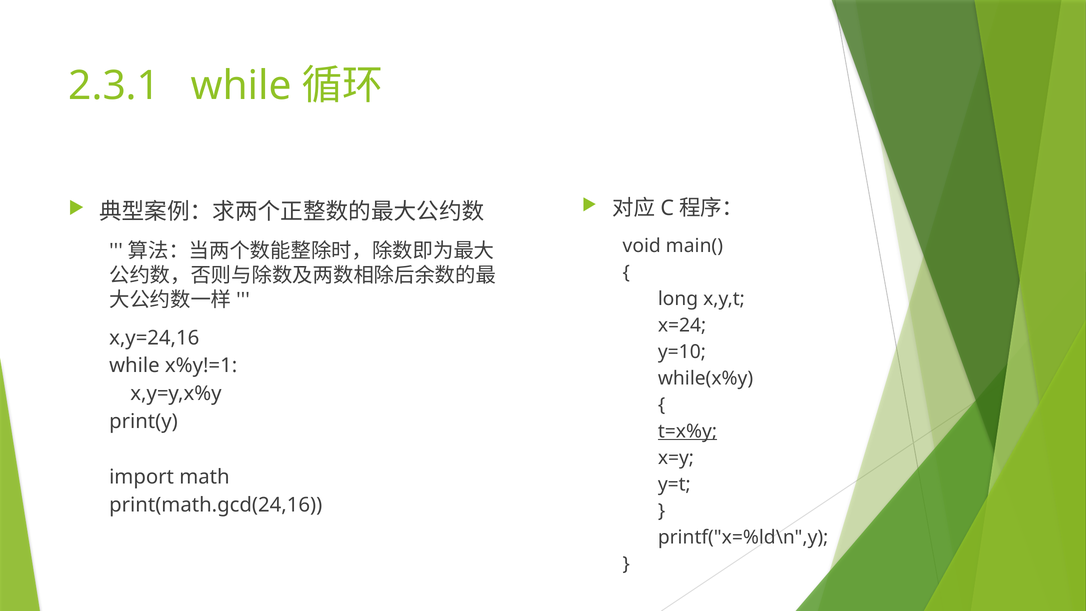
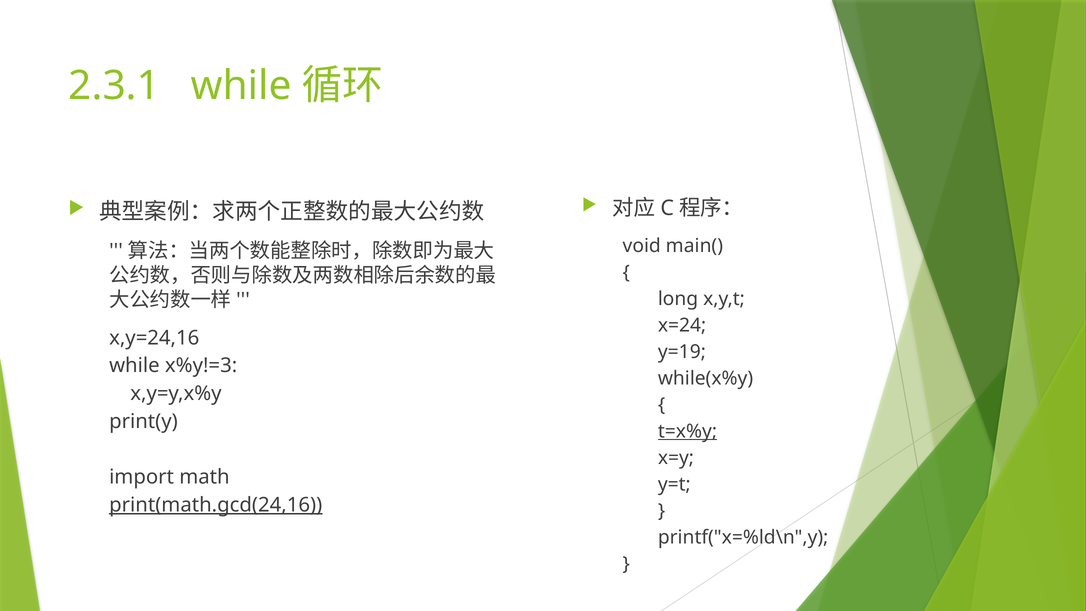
y=10: y=10 -> y=19 (682, 352)
x%y!=1: x%y!=1 -> x%y!=3 (201, 366)
print(math.gcd(24,16 underline: none -> present (216, 505)
